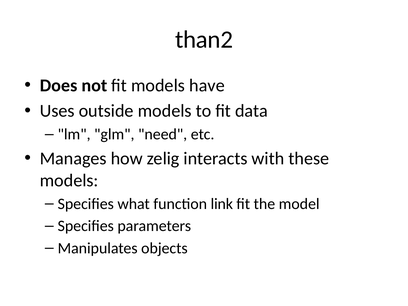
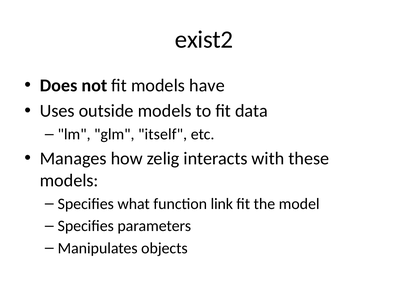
than2: than2 -> exist2 (204, 39)
need: need -> itself (163, 134)
